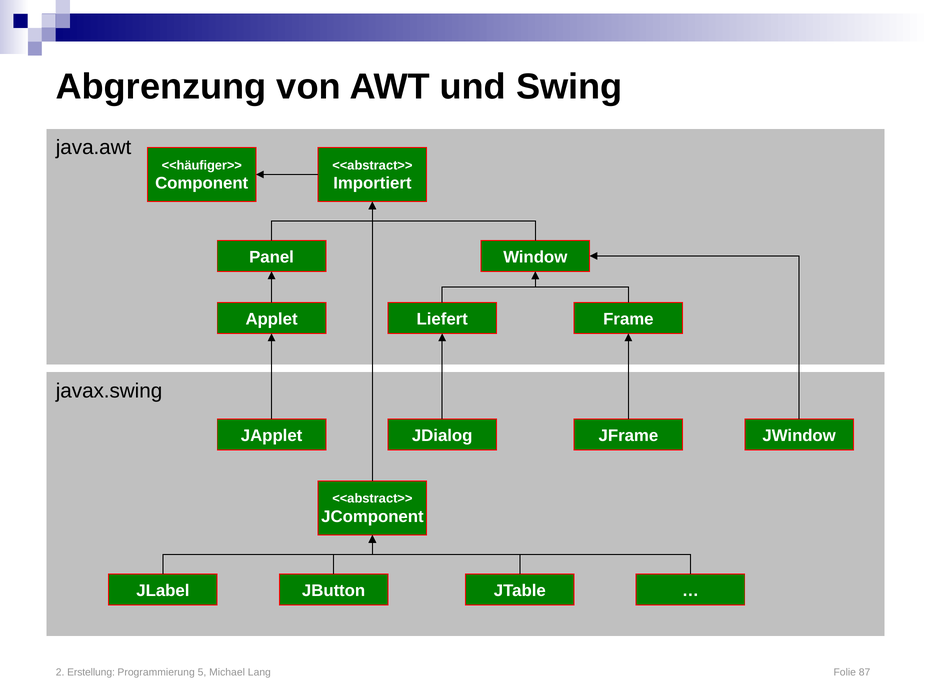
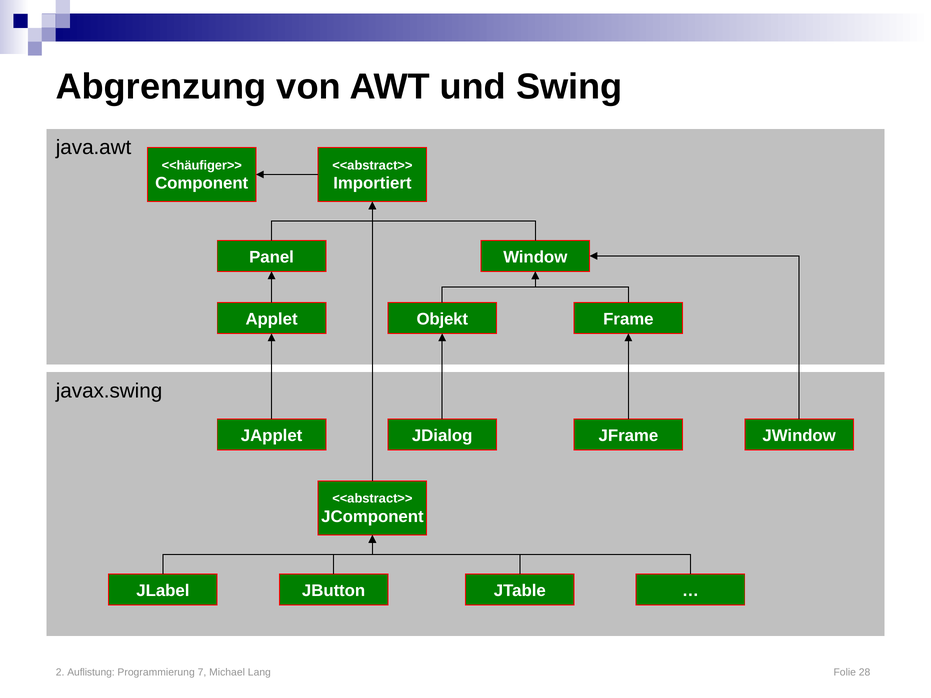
Liefert: Liefert -> Objekt (442, 319)
Erstellung: Erstellung -> Auflistung (91, 673)
5: 5 -> 7 (202, 673)
87: 87 -> 28 (865, 673)
